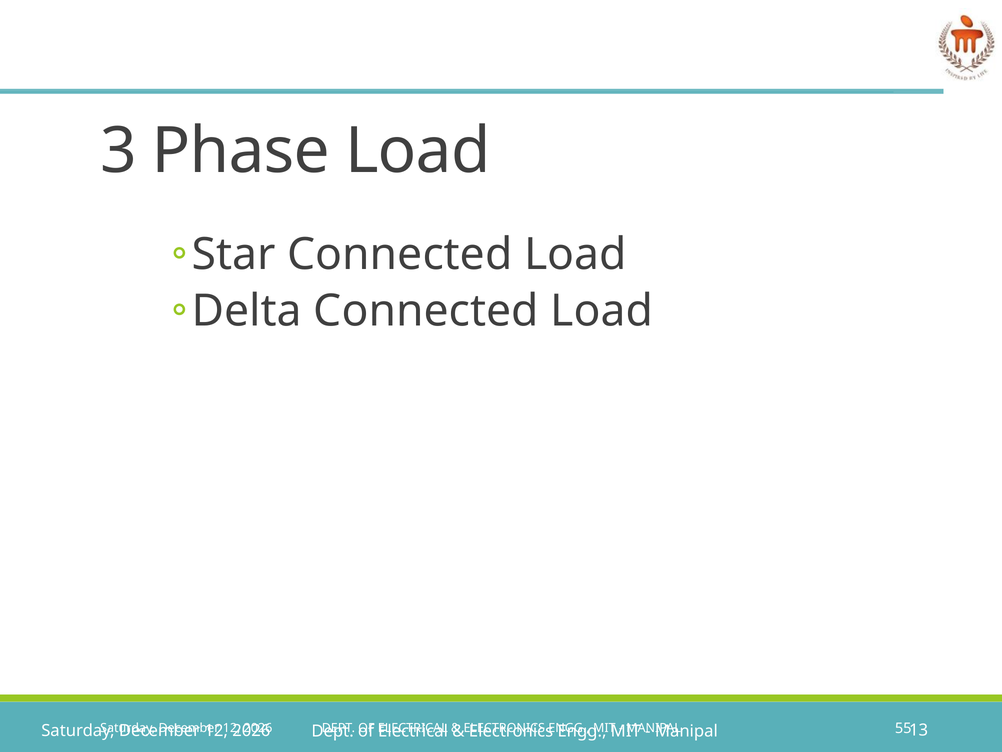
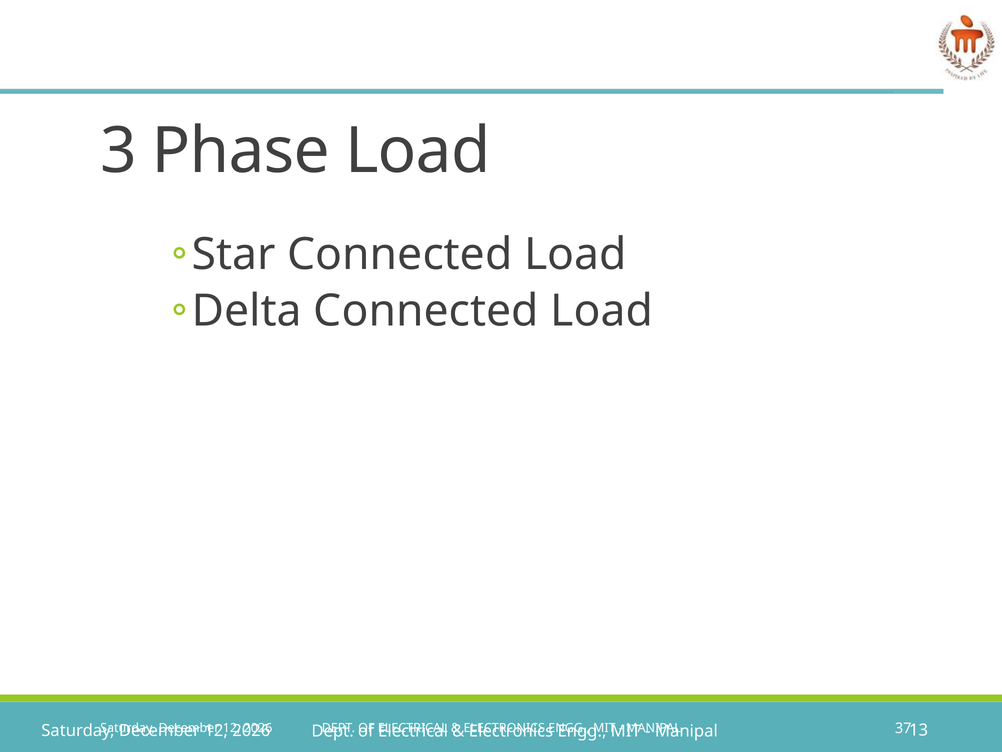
55: 55 -> 37 (903, 728)
